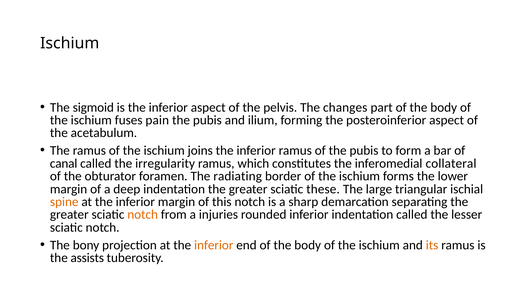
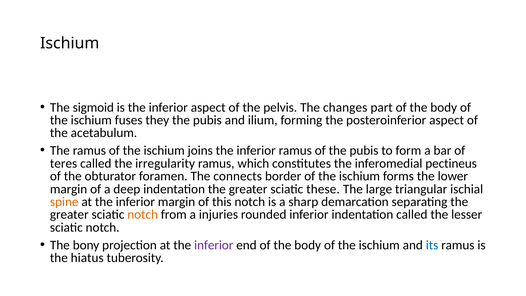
pain: pain -> they (157, 120)
canal: canal -> teres (64, 163)
collateral: collateral -> pectineus (451, 163)
radiating: radiating -> connects (238, 176)
inferior colour: orange -> purple (214, 245)
its colour: orange -> blue (432, 245)
assists: assists -> hiatus (87, 258)
